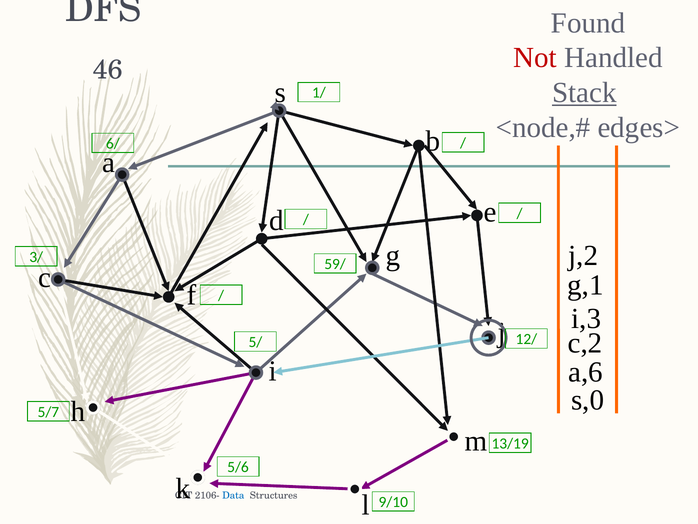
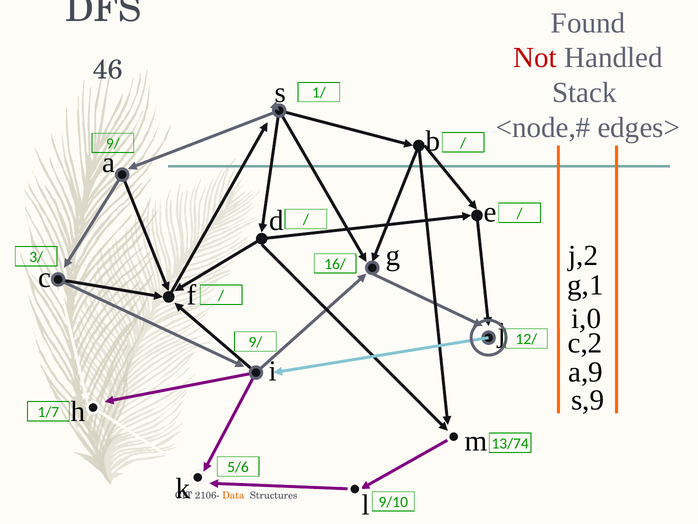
Stack underline: present -> none (584, 93)
6/: 6/ -> 9/ (113, 143)
59/: 59/ -> 16/ (335, 264)
i,3: i,3 -> i,0 (586, 318)
5/: 5/ -> 9/ (255, 342)
a,6: a,6 -> a,9 (586, 372)
s,0: s,0 -> s,9 (588, 400)
5/7: 5/7 -> 1/7 (48, 412)
13/19: 13/19 -> 13/74 (510, 443)
Data colour: blue -> orange (233, 495)
